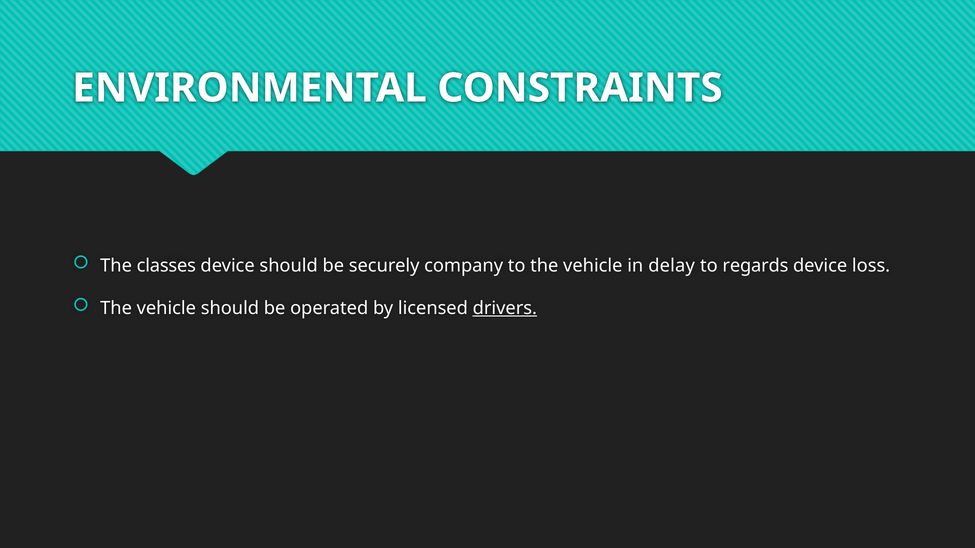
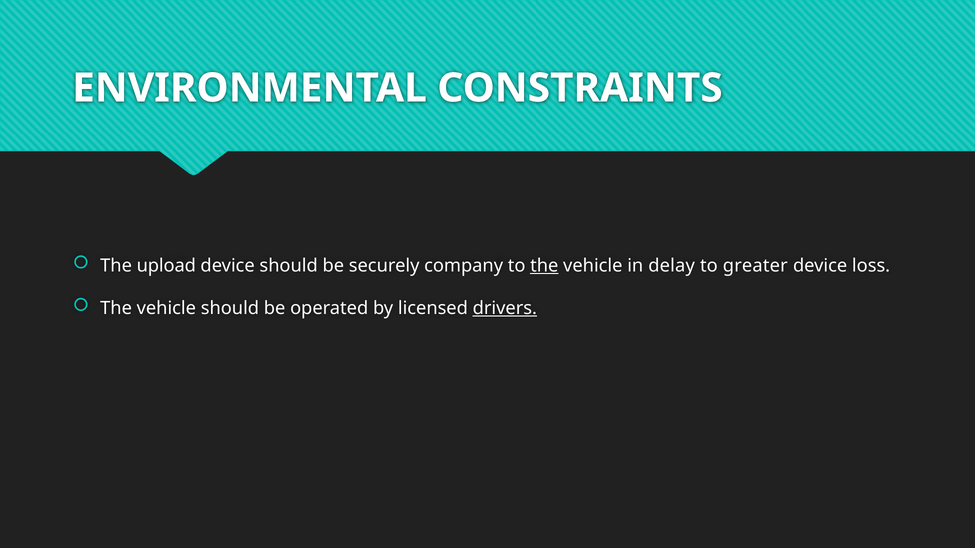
classes: classes -> upload (166, 266)
the underline: none -> present (544, 266)
regards: regards -> greater (755, 266)
